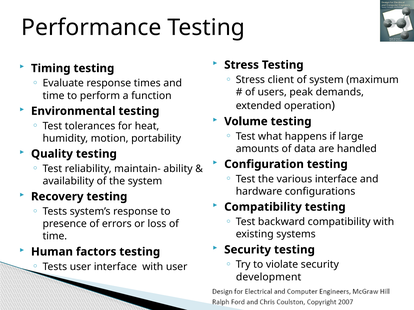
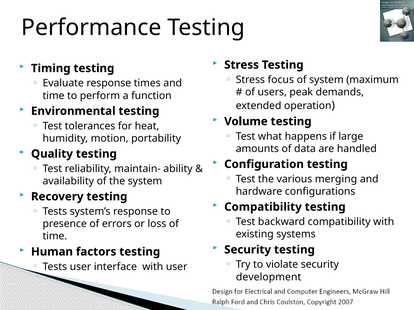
client: client -> focus (281, 80)
various interface: interface -> merging (336, 179)
